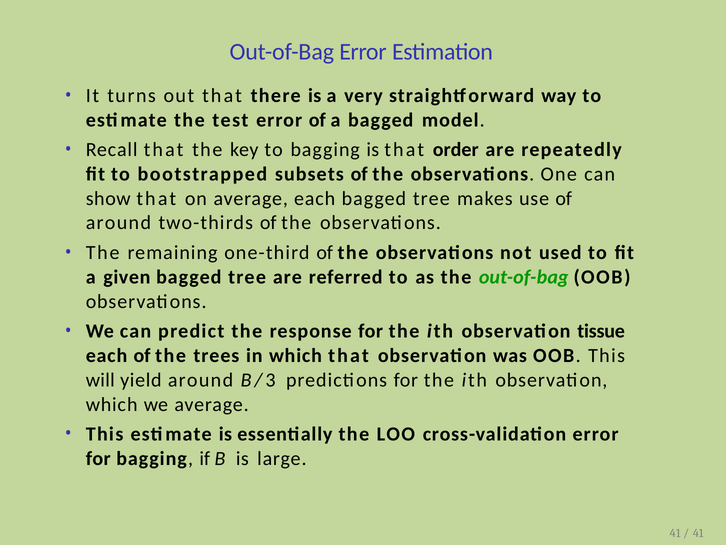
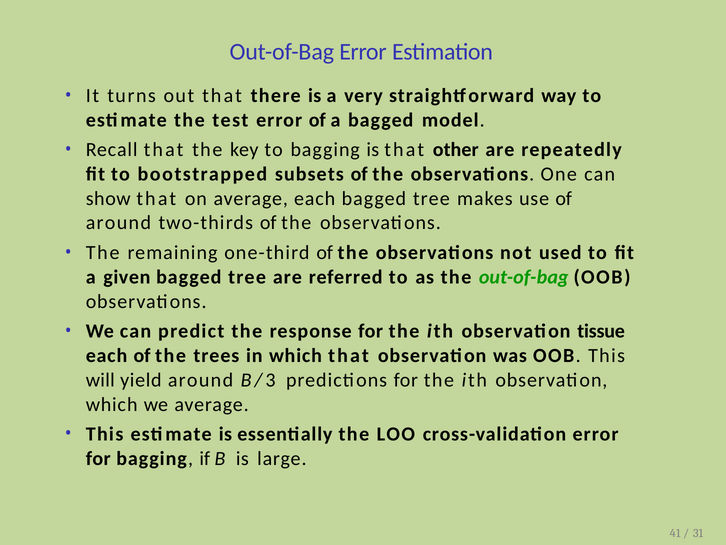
order: order -> other (456, 149)
41: 41 -> 31 (698, 533)
